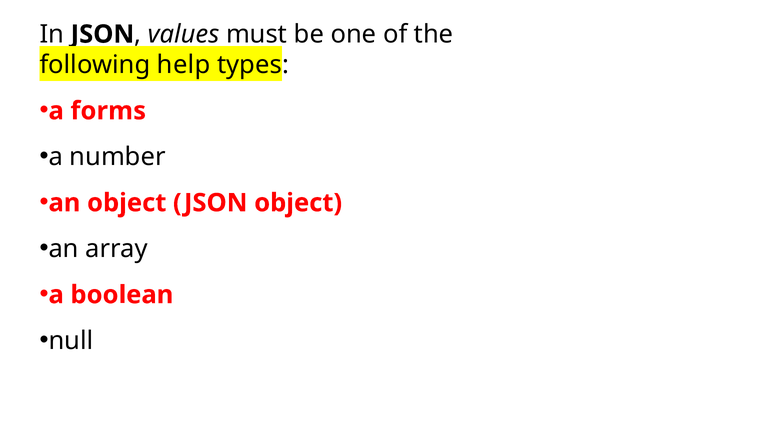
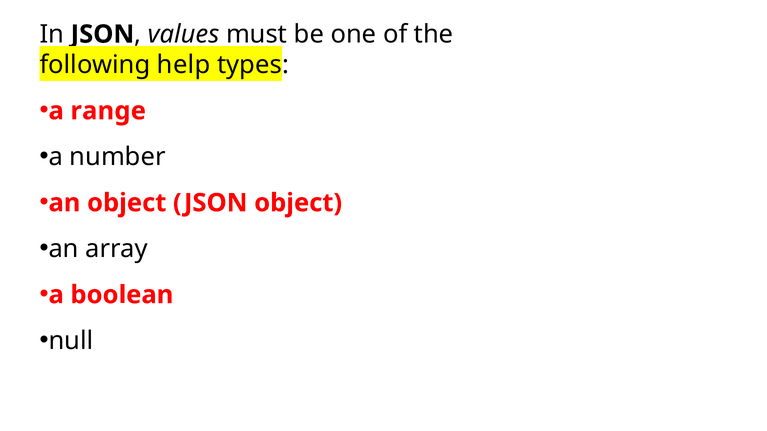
forms: forms -> range (108, 111)
